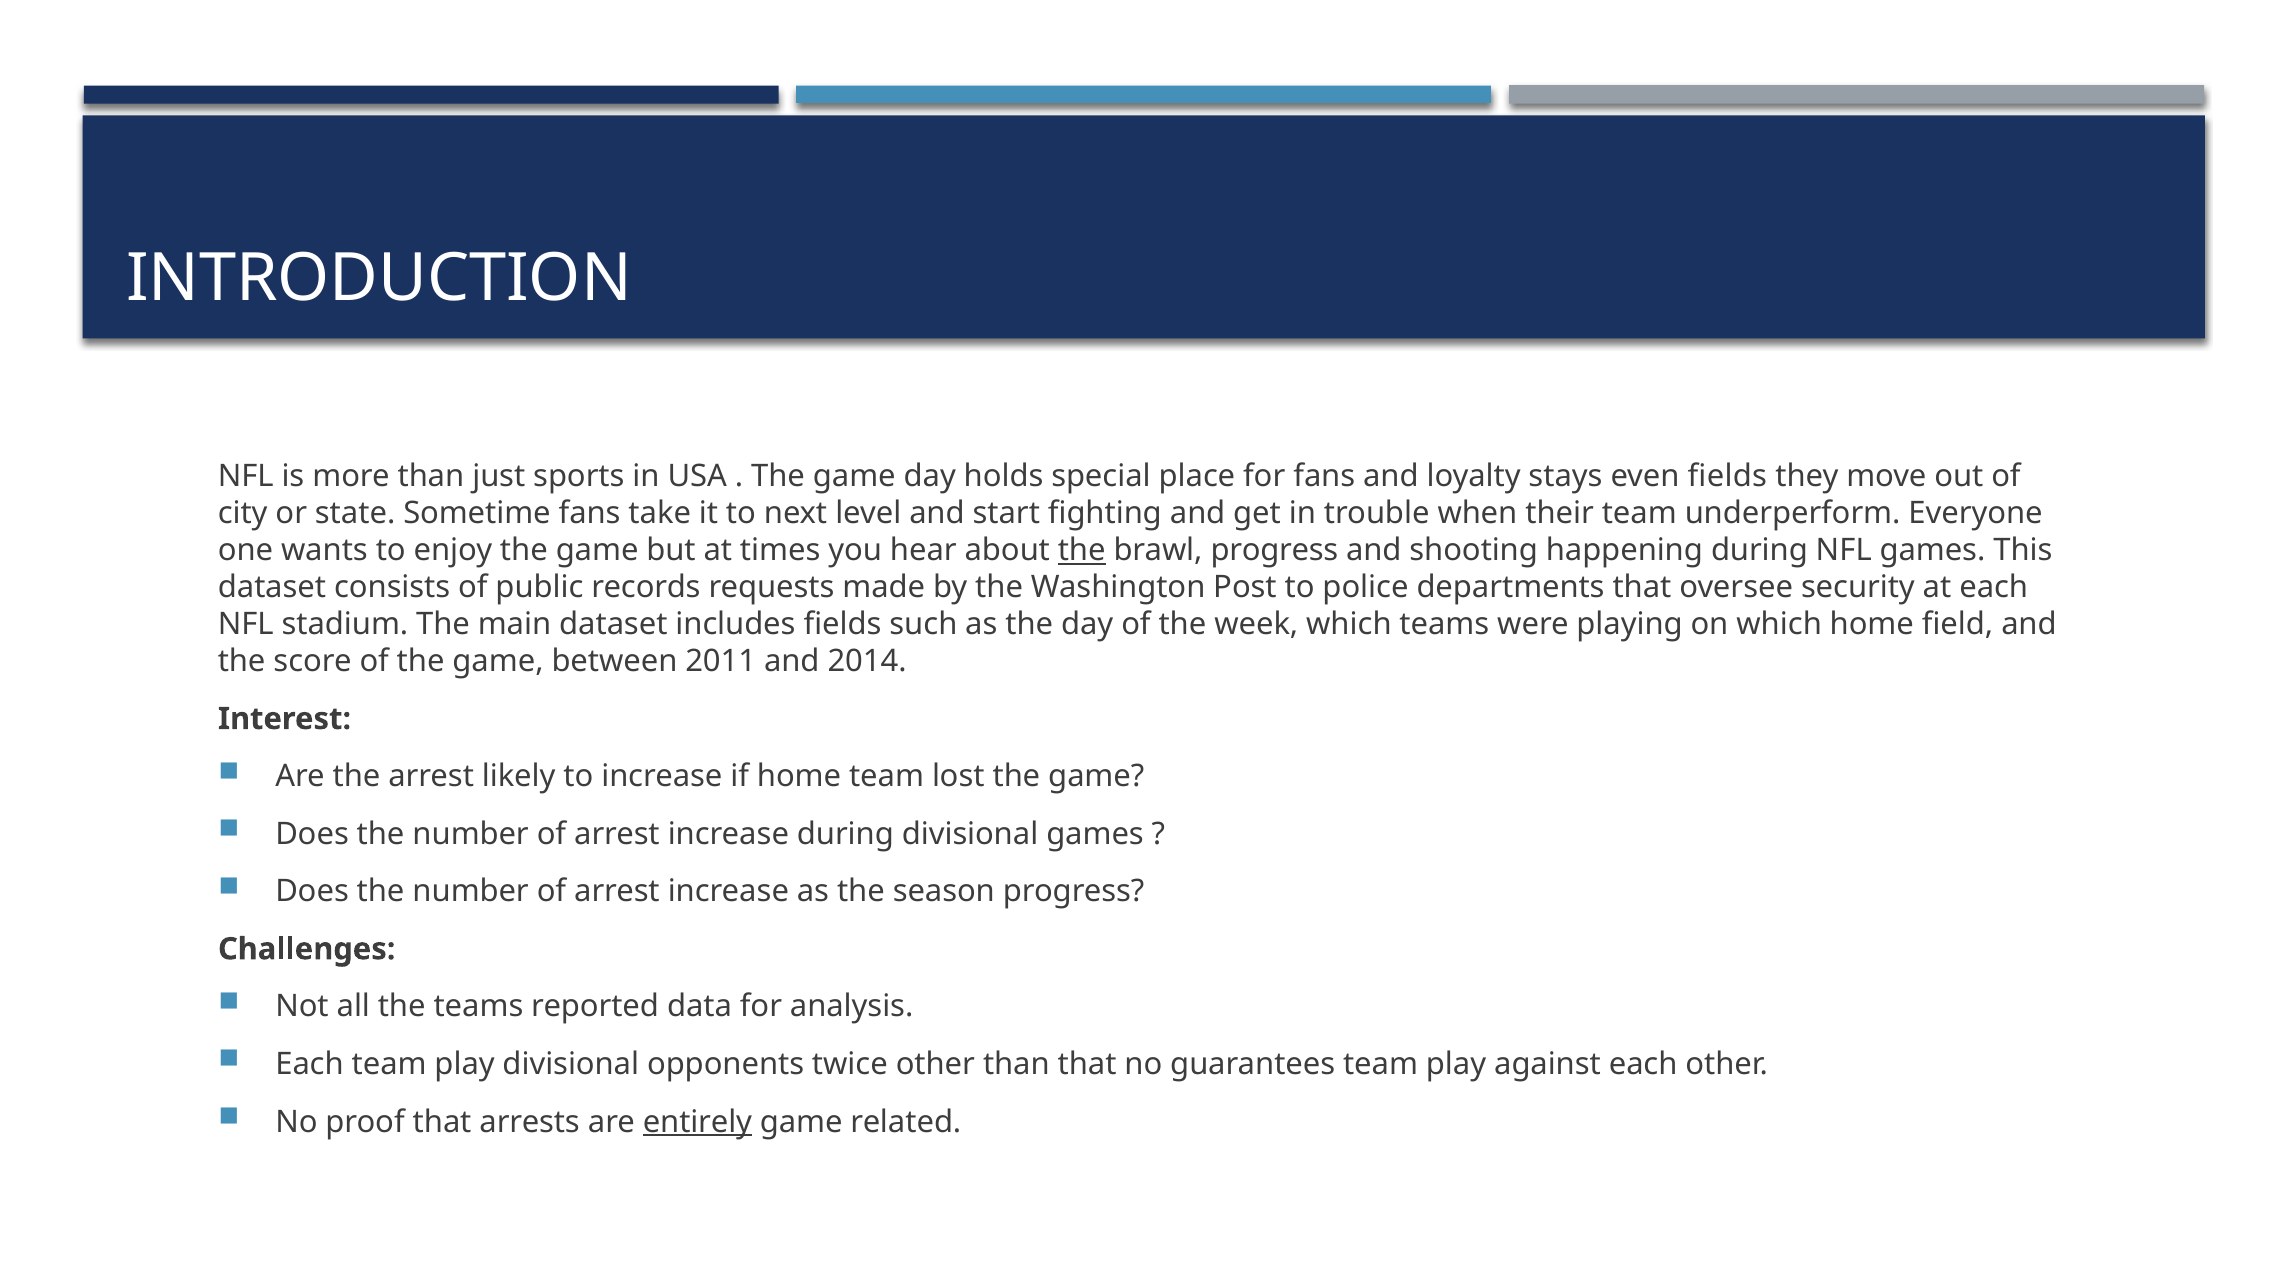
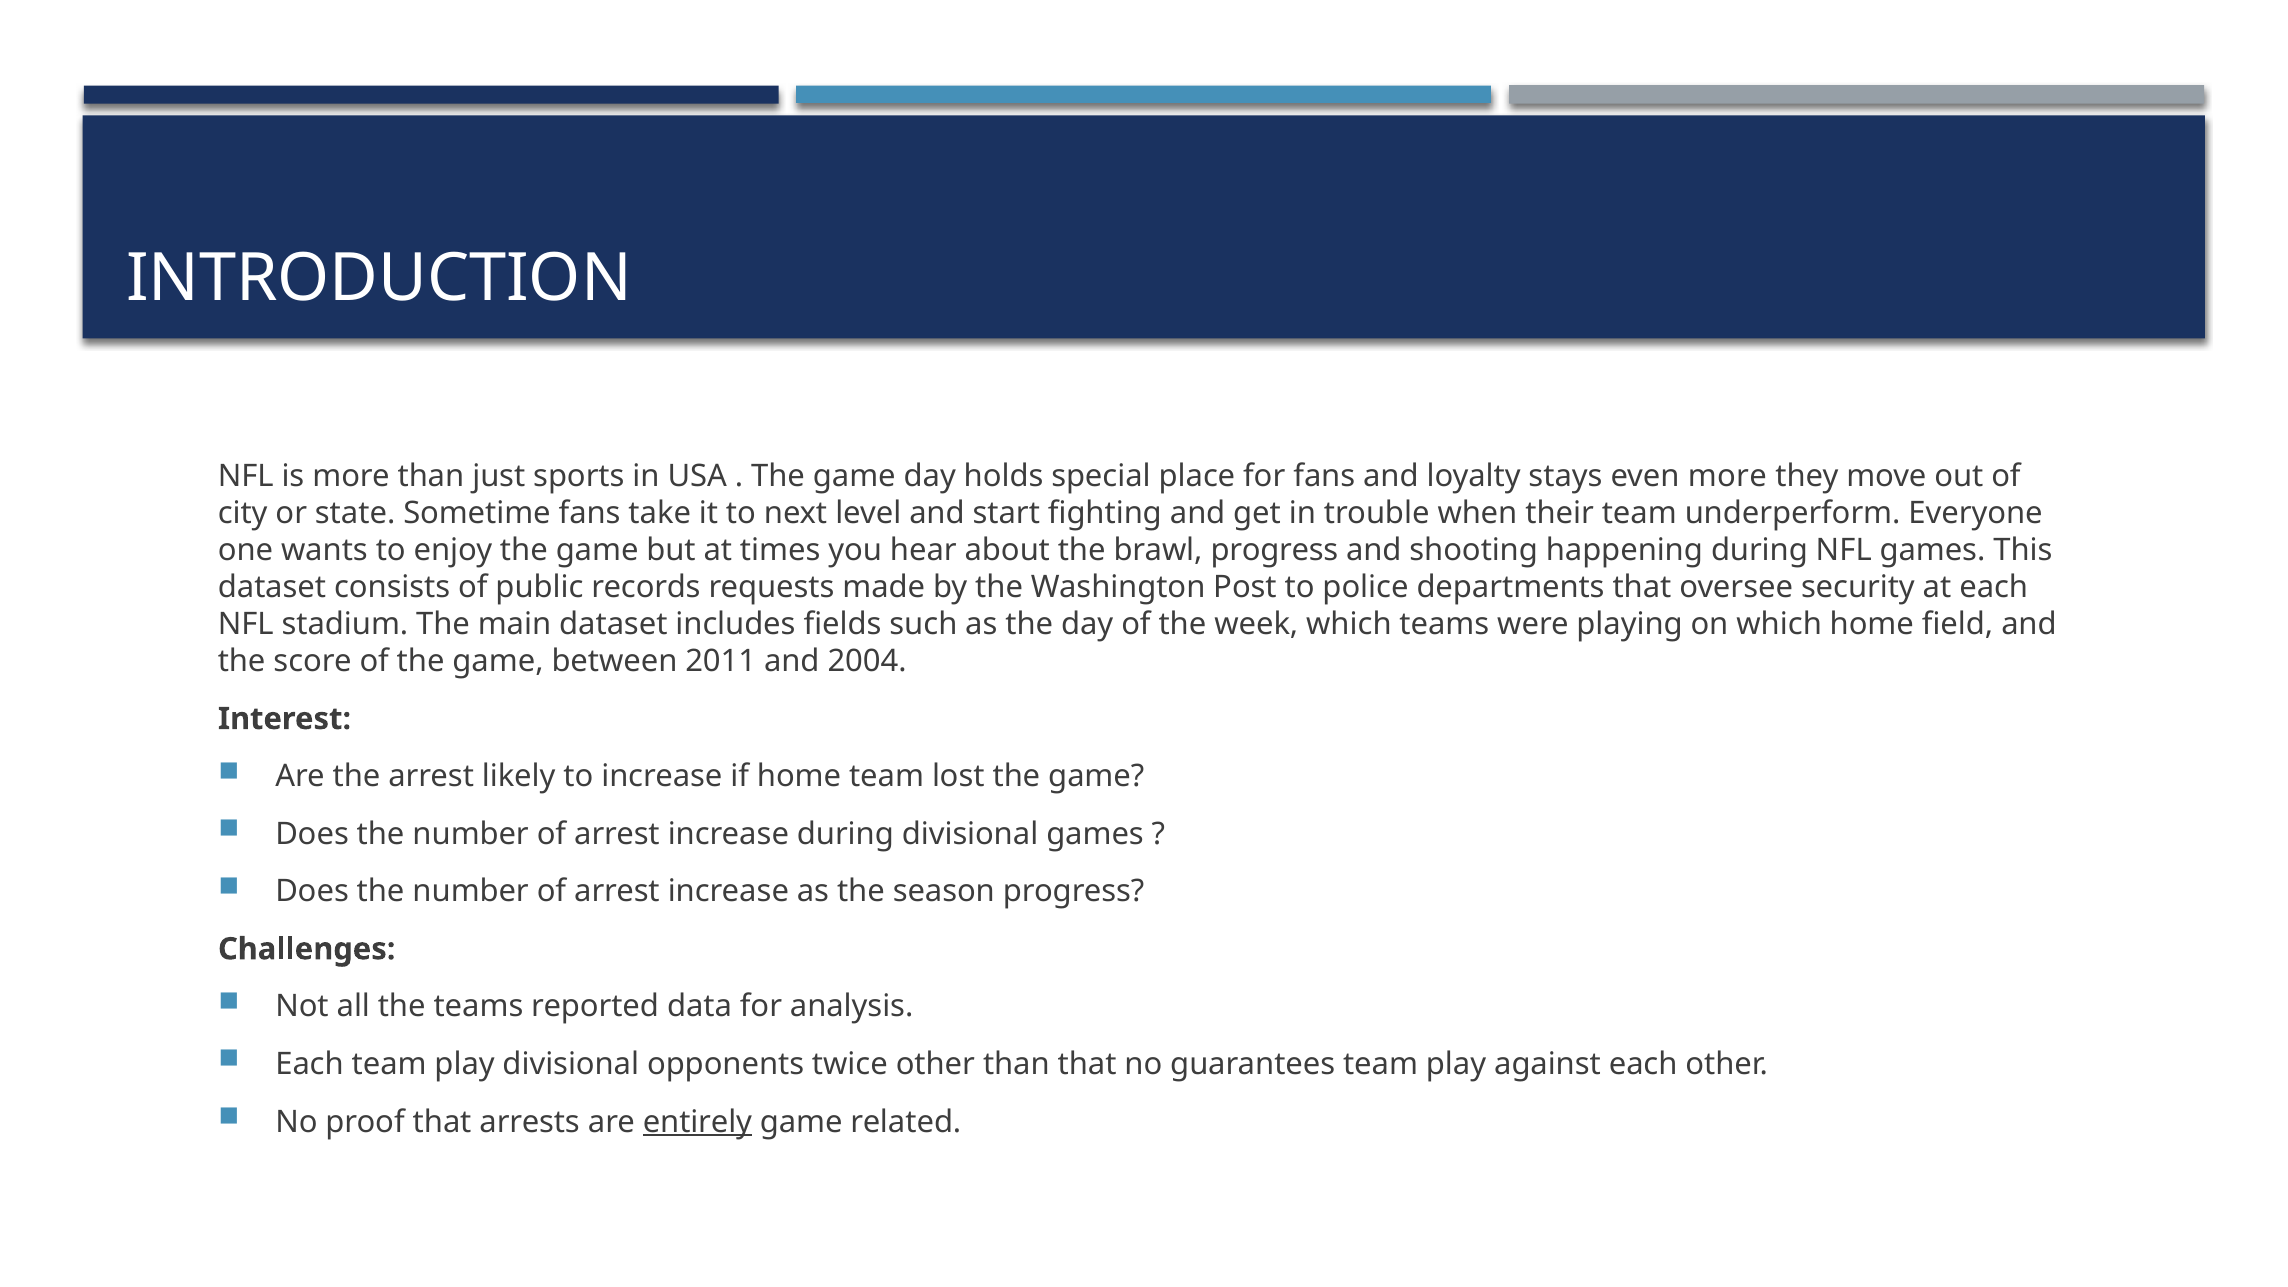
even fields: fields -> more (1727, 476)
the underline: present -> none (1082, 550)
2014: 2014 -> 2004 (867, 661)
